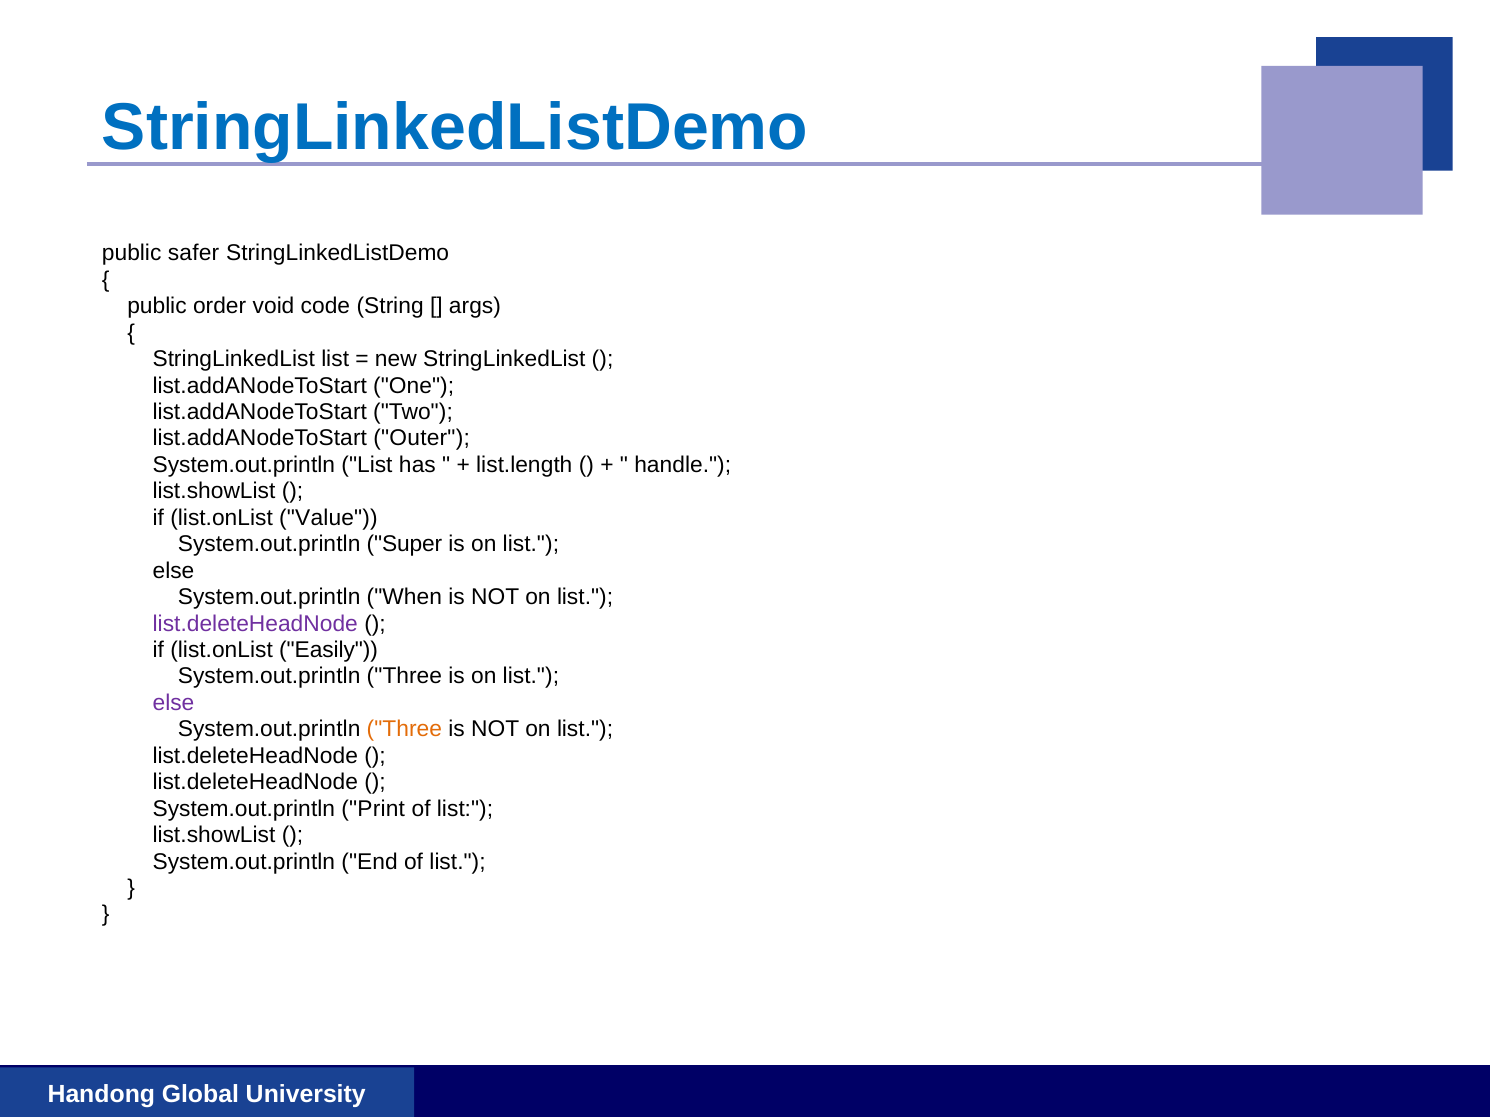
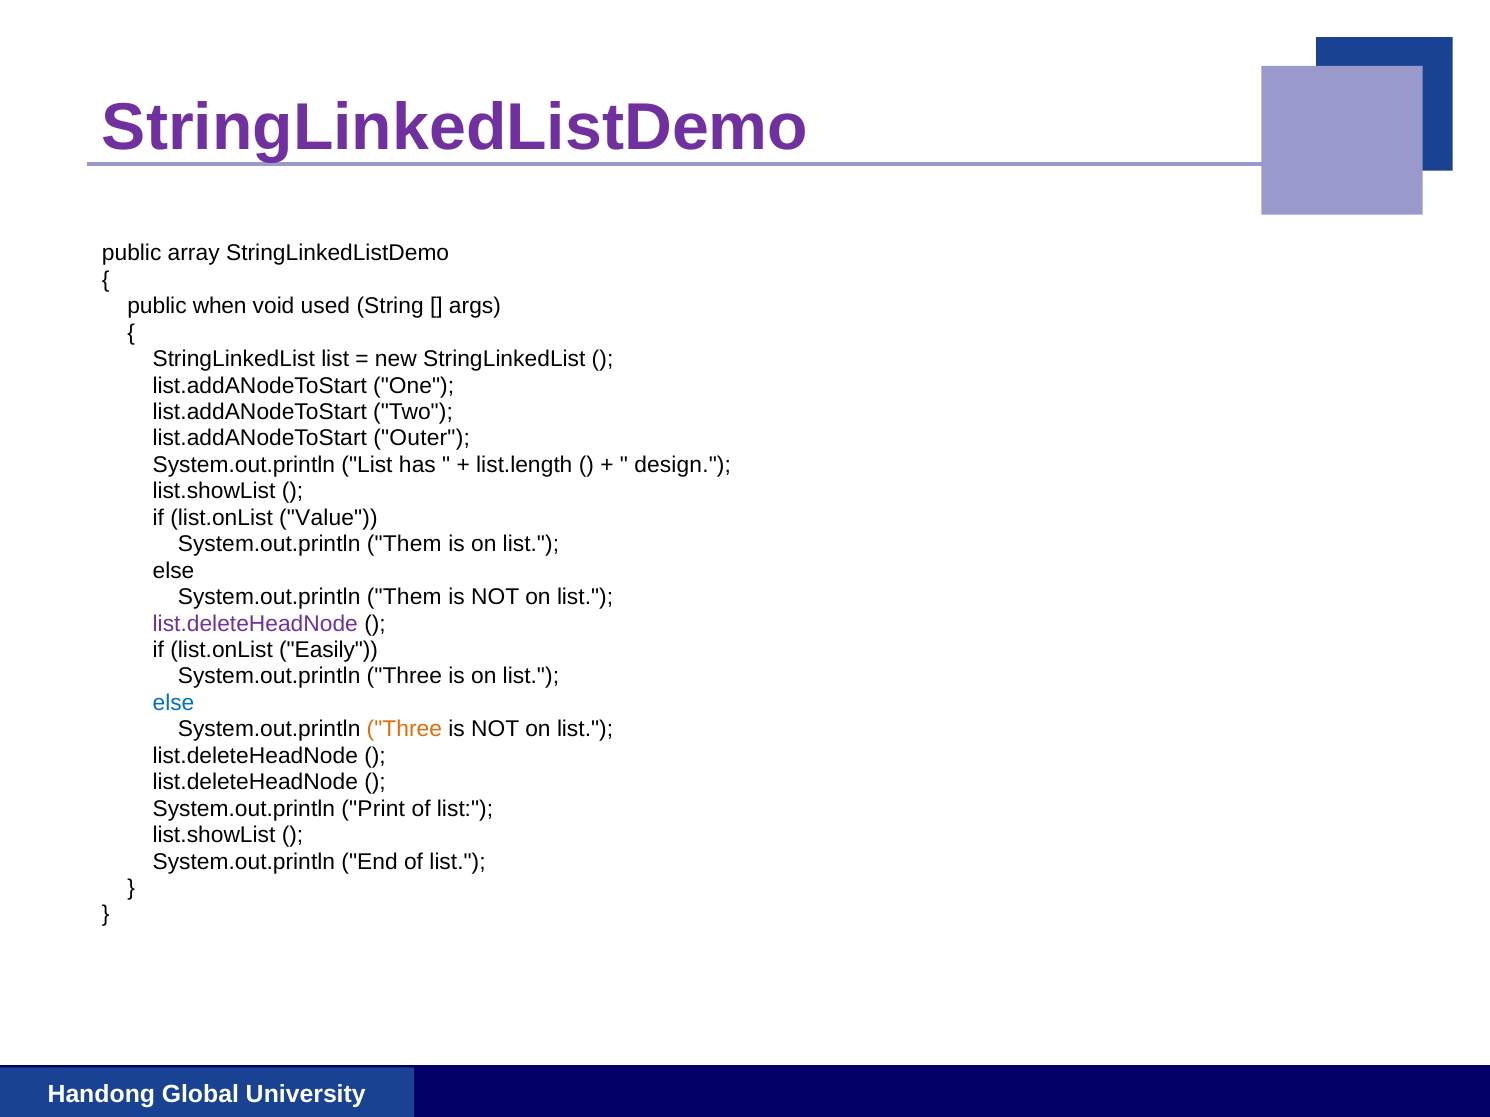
StringLinkedListDemo colour: blue -> purple (455, 128)
safer: safer -> array (194, 253)
order: order -> when (220, 306)
code: code -> used (325, 306)
handle: handle -> design (683, 465)
Super: Super -> Them (404, 544)
When: When -> Them (404, 597)
else colour: purple -> blue (173, 703)
